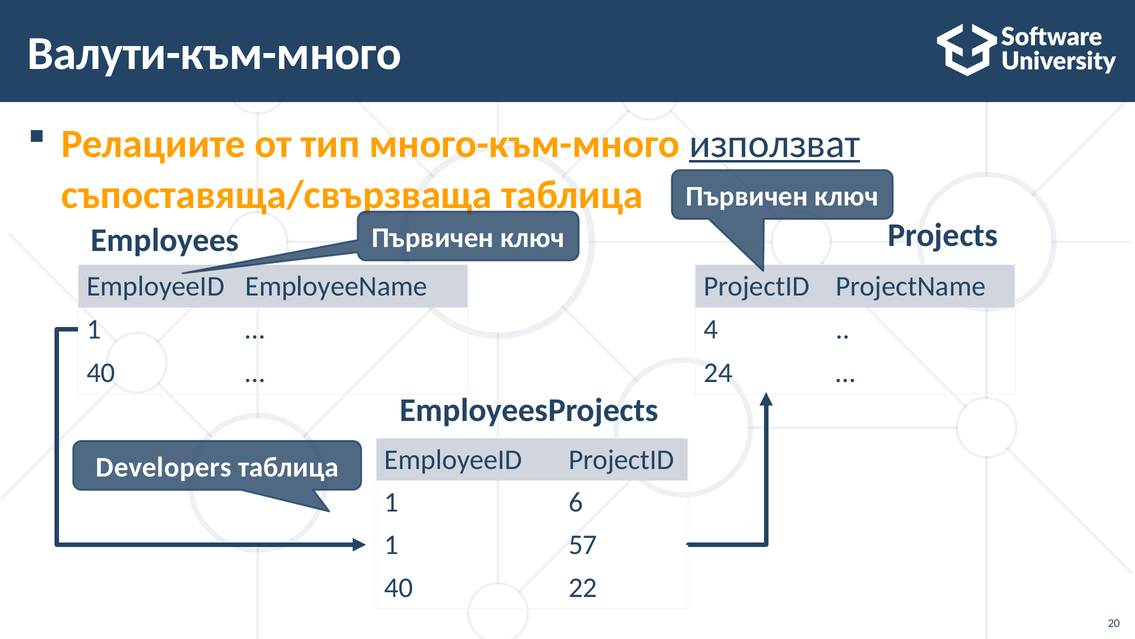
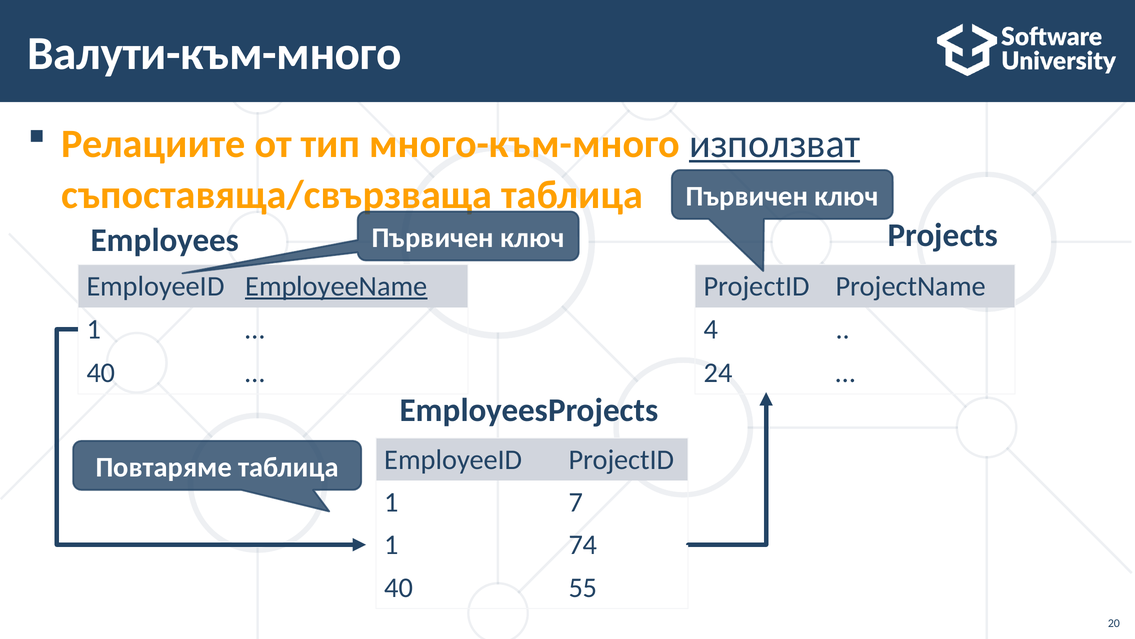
EmployeeName underline: none -> present (336, 286)
Developers: Developers -> Повтаряме (164, 467)
6: 6 -> 7 (576, 502)
57: 57 -> 74 (583, 545)
22: 22 -> 55 (583, 587)
